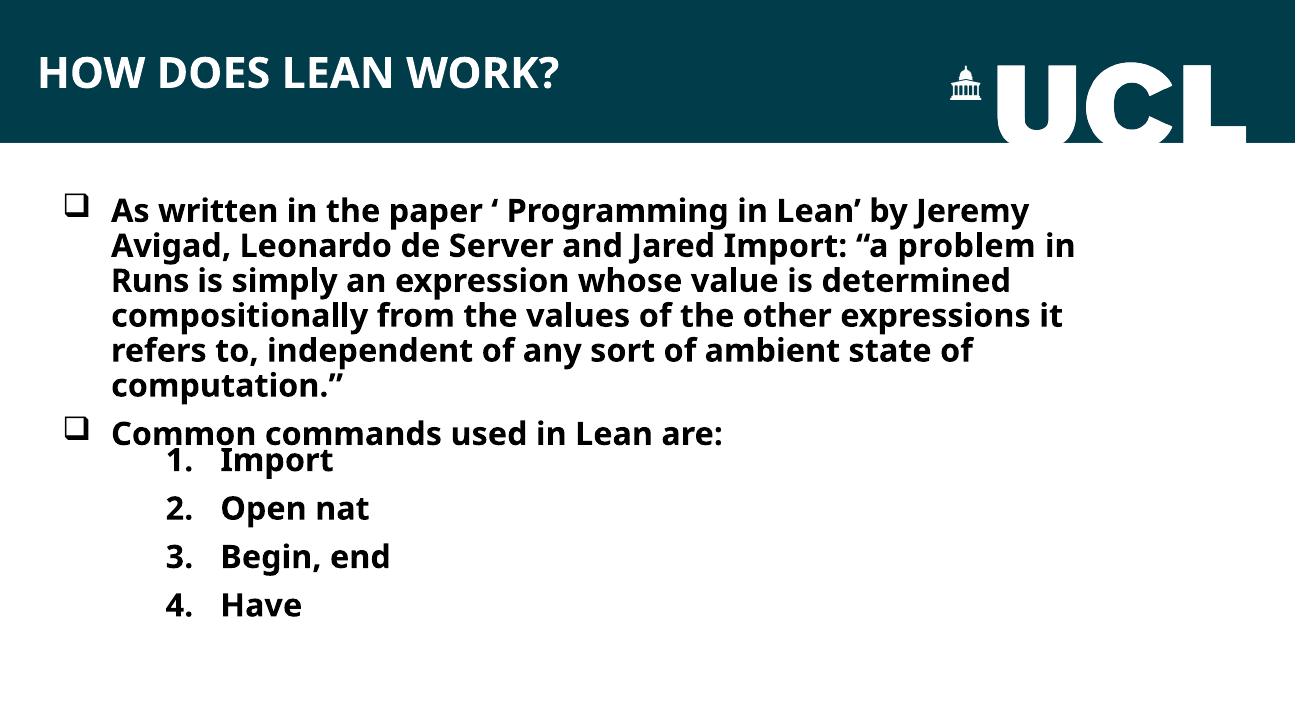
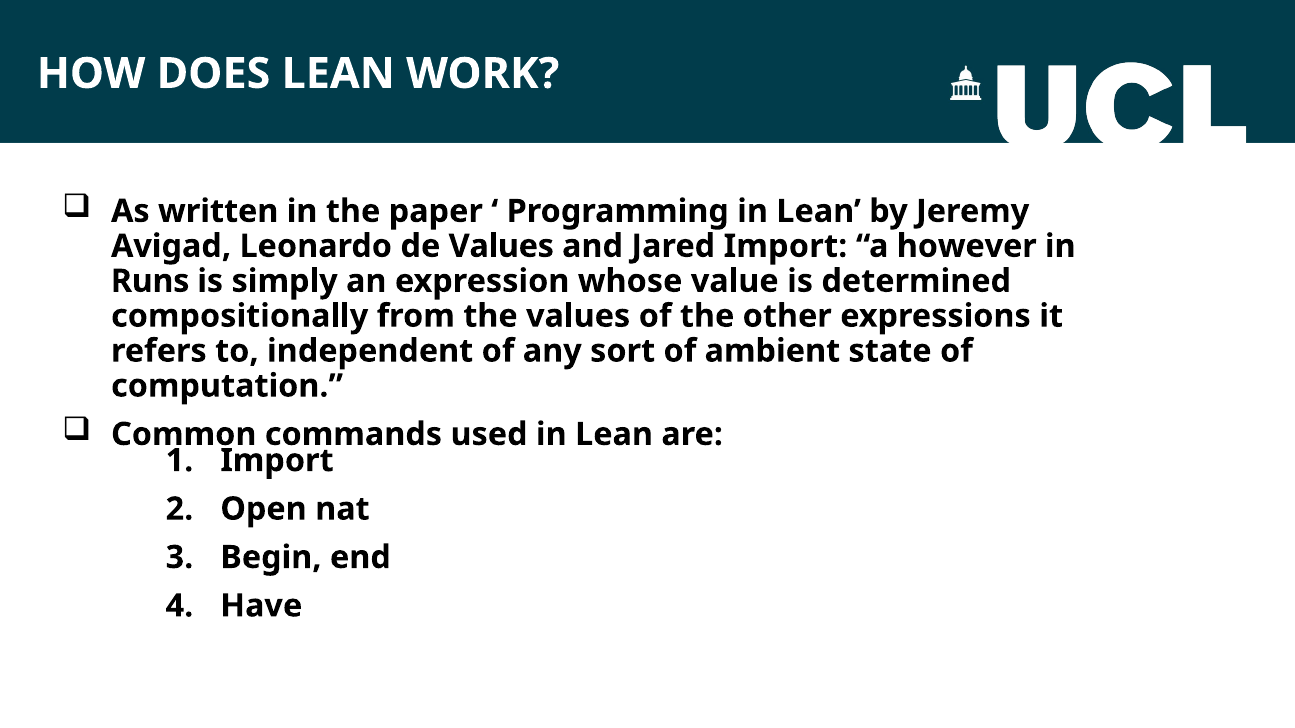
de Server: Server -> Values (501, 246)
problem: problem -> however (967, 246)
